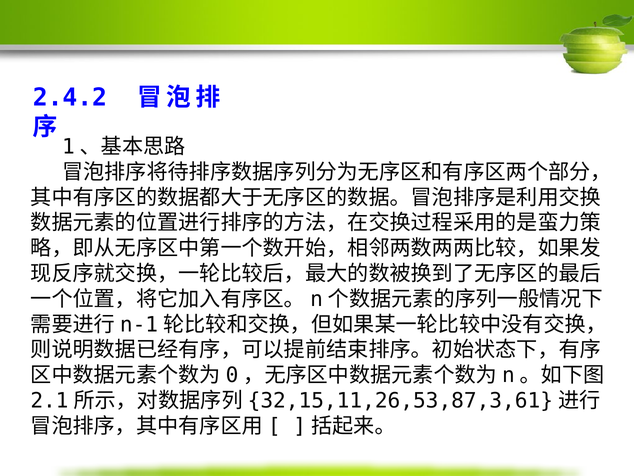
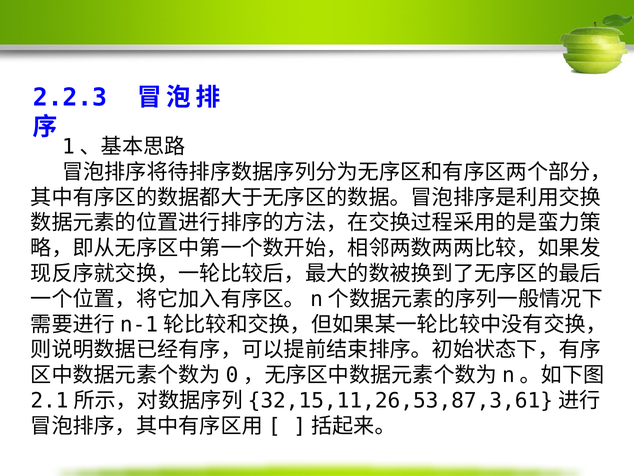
2.4.2: 2.4.2 -> 2.2.3 (70, 98)
